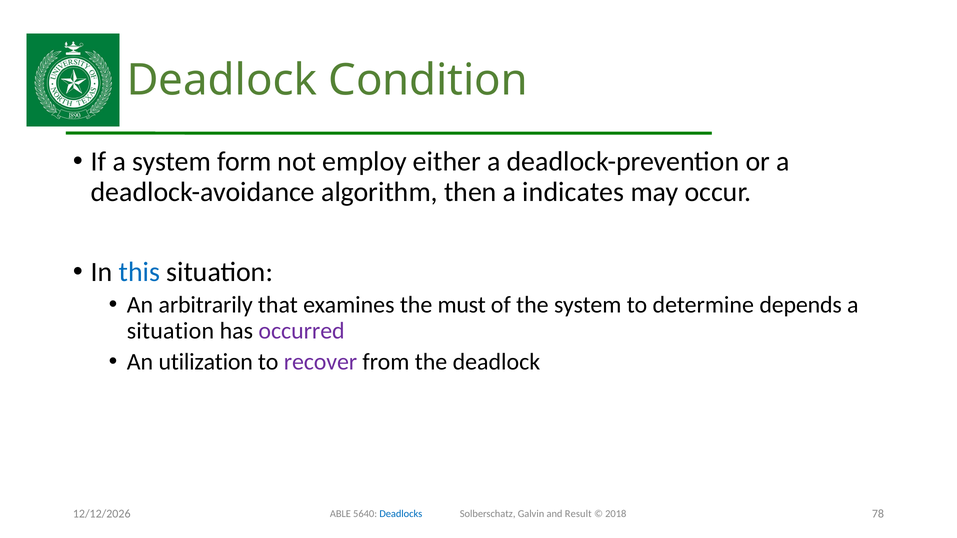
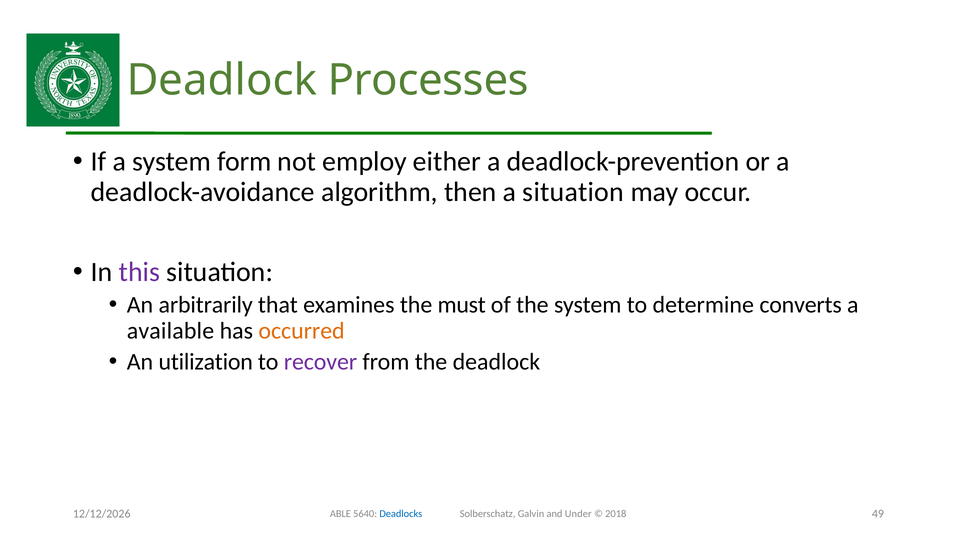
Condition: Condition -> Processes (428, 80)
a indicates: indicates -> situation (573, 192)
this colour: blue -> purple (139, 272)
depends: depends -> converts (801, 305)
situation: situation -> available (170, 331)
occurred colour: purple -> orange (302, 331)
Result: Result -> Under (578, 514)
78: 78 -> 49 (878, 514)
